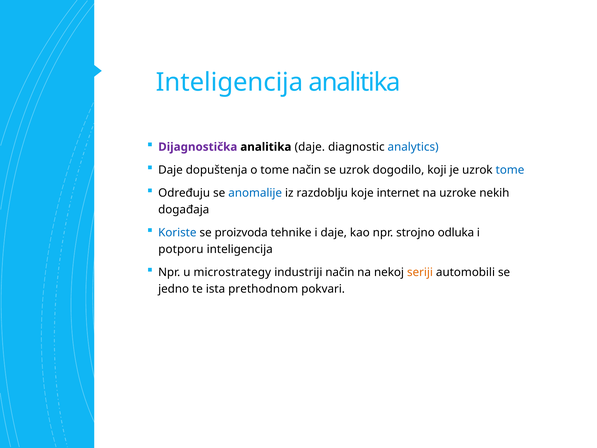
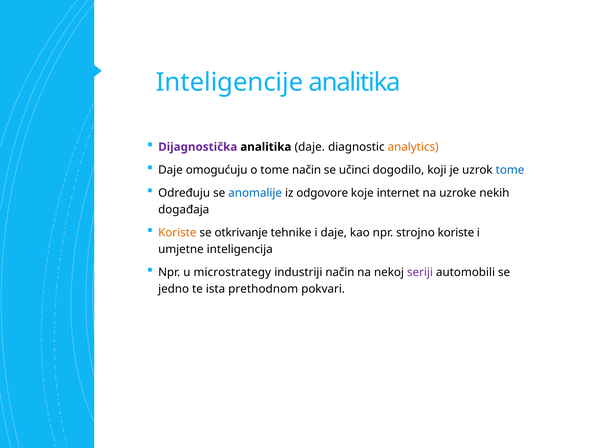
Inteligencija: Inteligencija -> Inteligencije (230, 82)
analytics colour: blue -> orange (413, 147)
dopuštenja: dopuštenja -> omogućuju (217, 170)
se uzrok: uzrok -> učinci (354, 170)
razdoblju: razdoblju -> odgovore (322, 193)
Koriste colour: blue -> orange (177, 232)
proizvoda: proizvoda -> otkrivanje (241, 232)
strojno odluka: odluka -> koriste (456, 232)
potporu: potporu -> umjetne (181, 249)
seriji colour: orange -> purple (420, 272)
